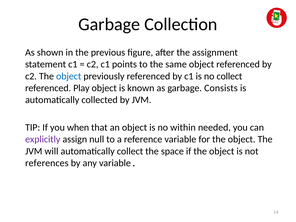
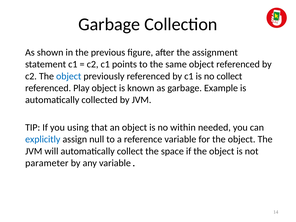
Consists: Consists -> Example (221, 88)
when: when -> using (78, 127)
explicitly colour: purple -> blue (43, 139)
references: references -> parameter (47, 163)
